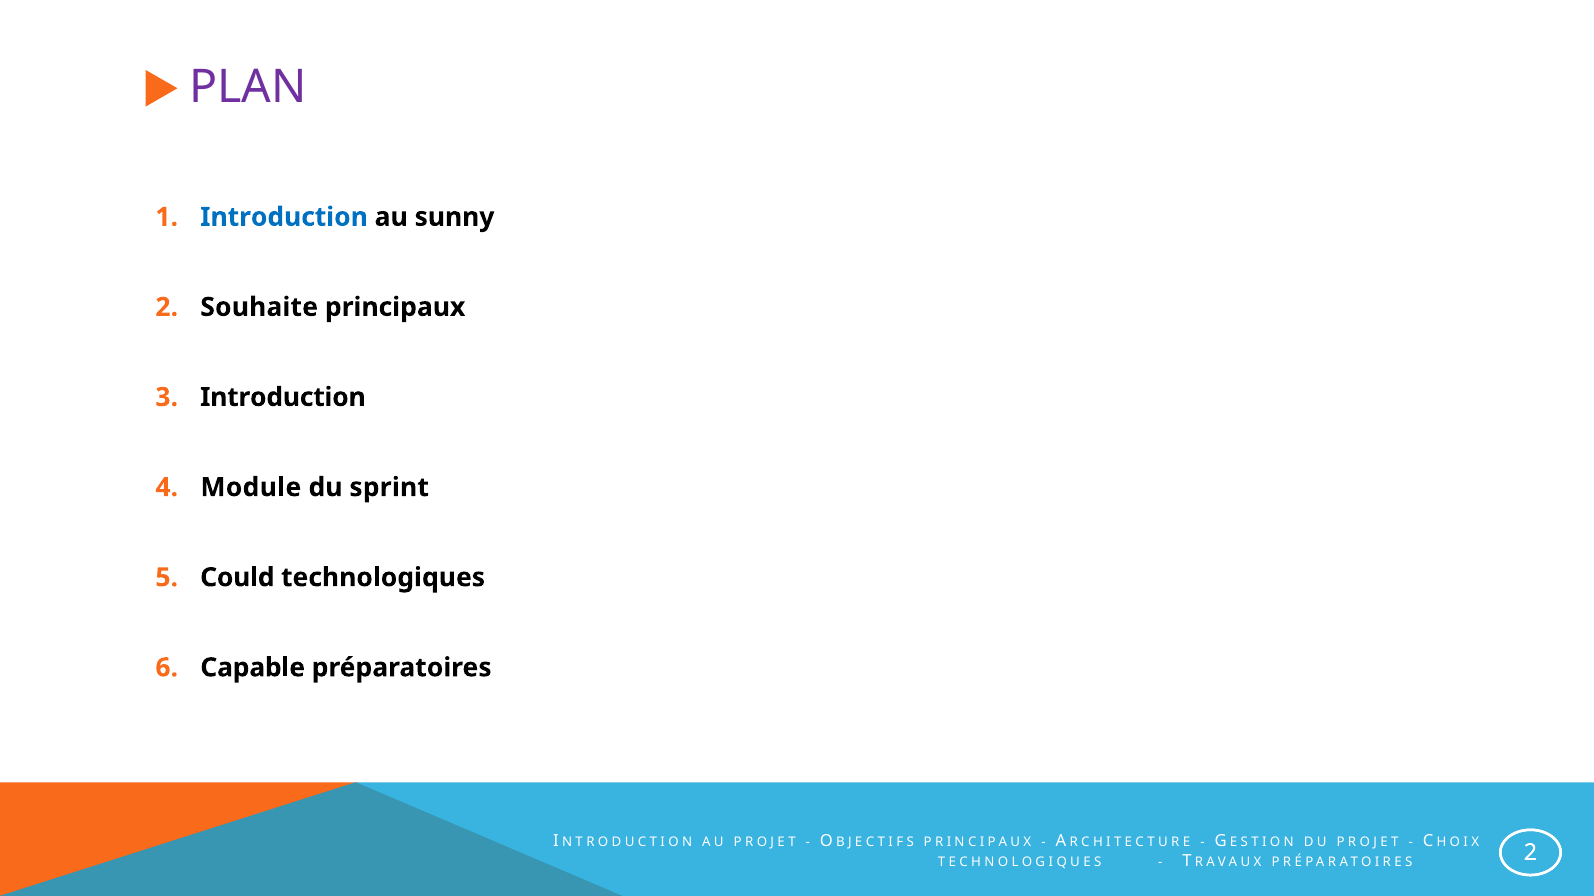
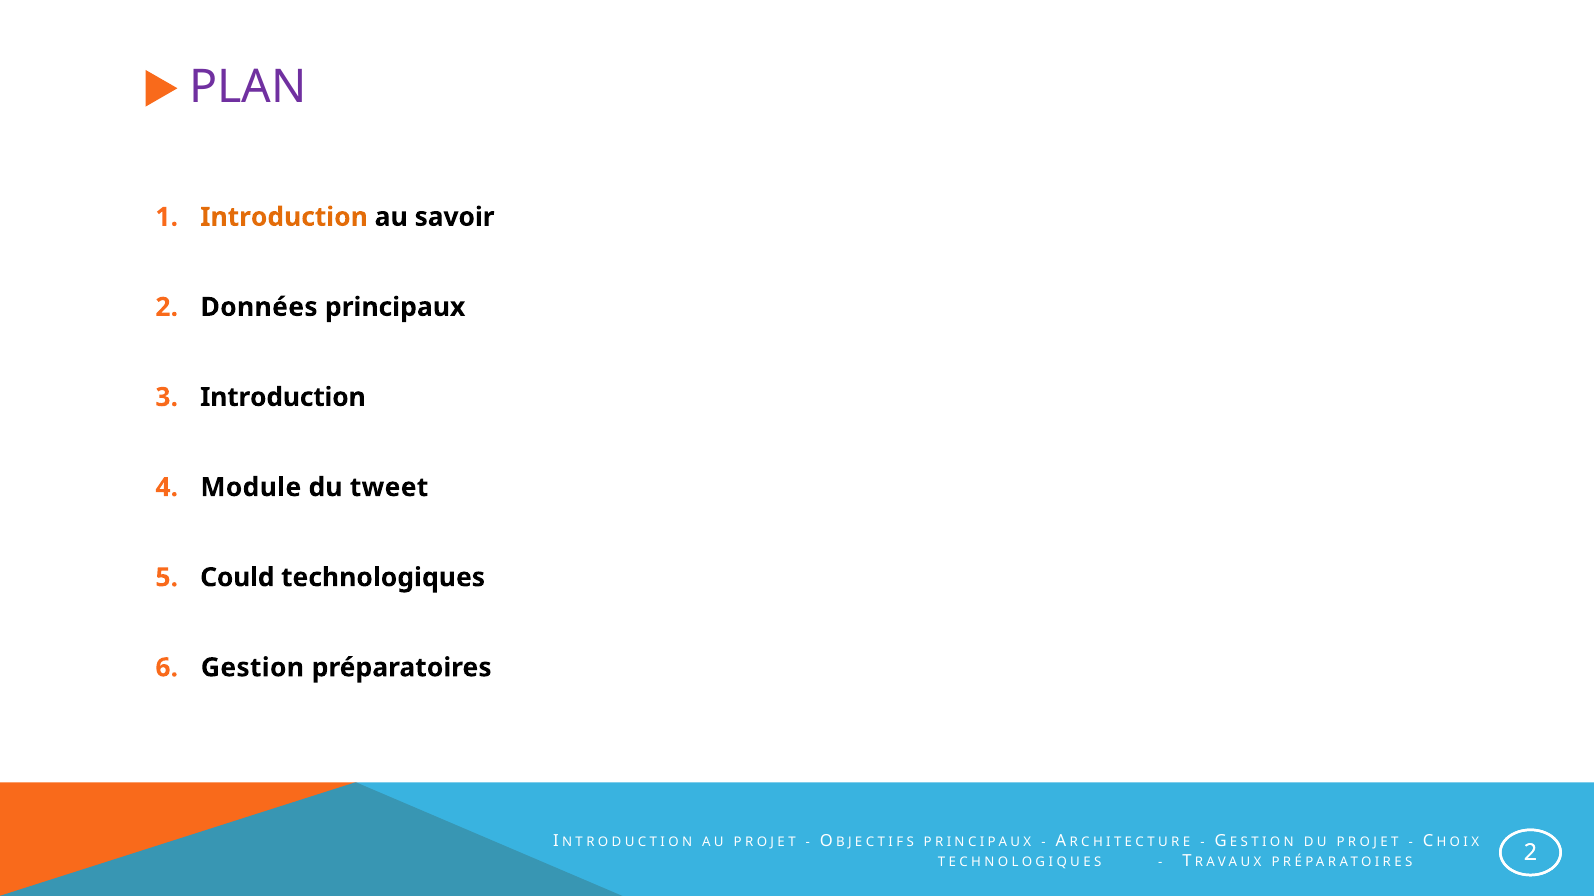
Introduction colour: blue -> orange (284, 217)
sunny: sunny -> savoir (455, 217)
Souhaite: Souhaite -> Données (259, 307)
sprint: sprint -> tweet (389, 488)
Capable: Capable -> Gestion (252, 668)
